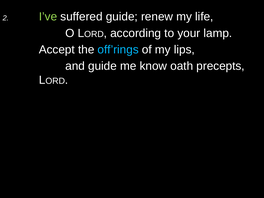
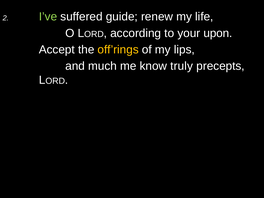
lamp: lamp -> upon (218, 33)
off’rings colour: light blue -> yellow (118, 50)
and guide: guide -> much (102, 66)
oath: oath -> truly (182, 66)
